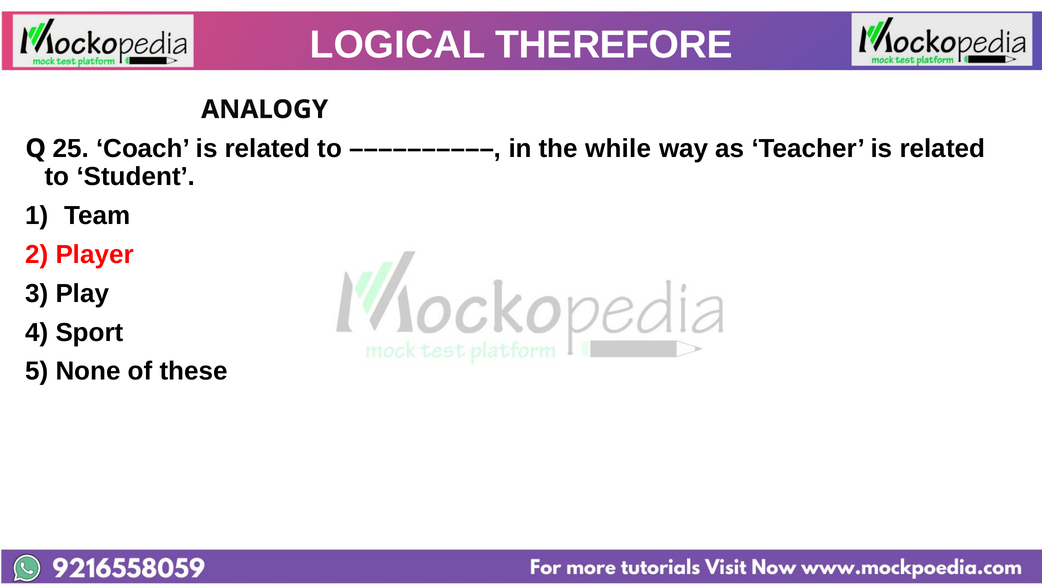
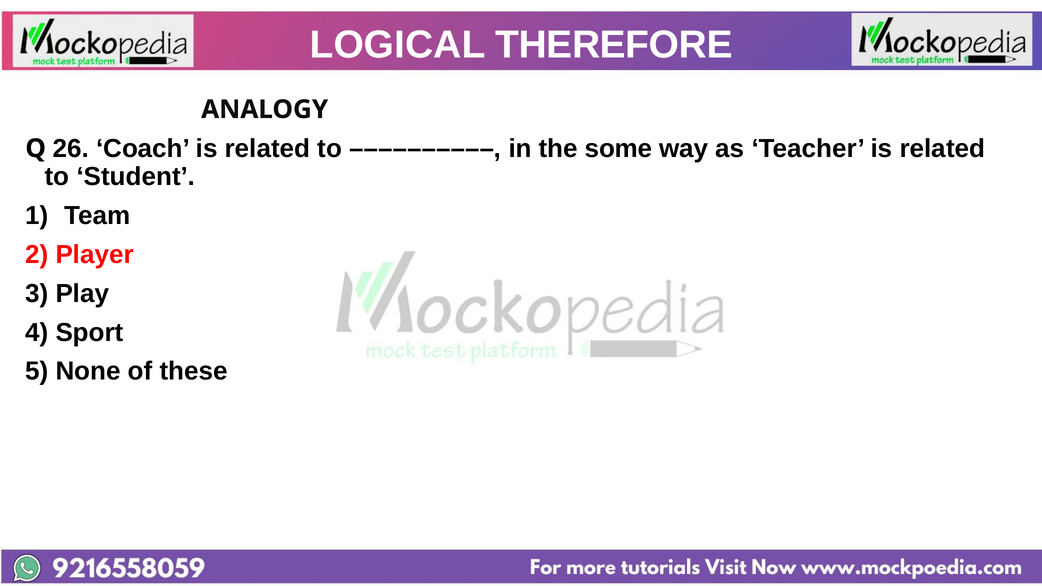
25: 25 -> 26 (71, 148)
while: while -> some (619, 148)
